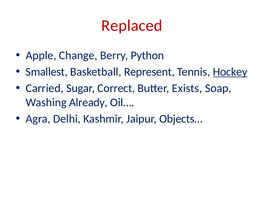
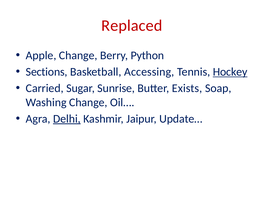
Smallest: Smallest -> Sections (47, 72)
Represent: Represent -> Accessing (149, 72)
Correct: Correct -> Sunrise (116, 88)
Washing Already: Already -> Change (88, 102)
Delhi underline: none -> present (67, 119)
Objects…: Objects… -> Update… (181, 119)
